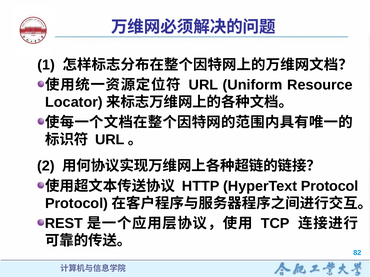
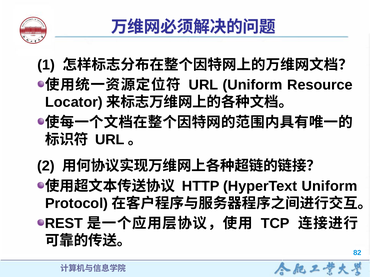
HyperText Protocol: Protocol -> Uniform (330, 186)
